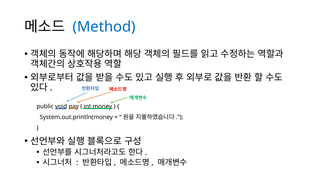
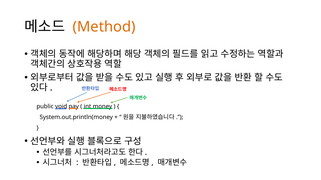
Method colour: blue -> orange (104, 27)
